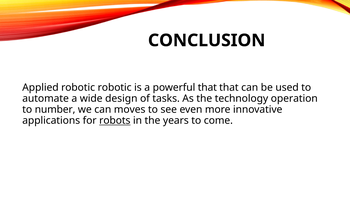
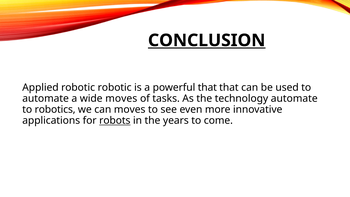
CONCLUSION underline: none -> present (207, 40)
wide design: design -> moves (121, 98)
technology operation: operation -> automate (294, 98)
number: number -> robotics (55, 110)
